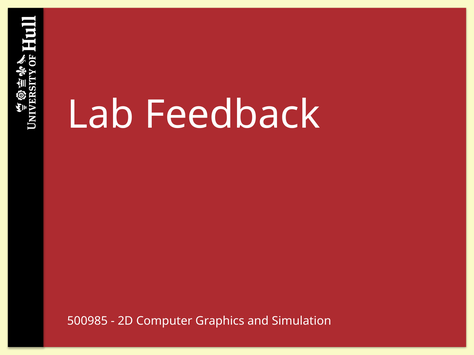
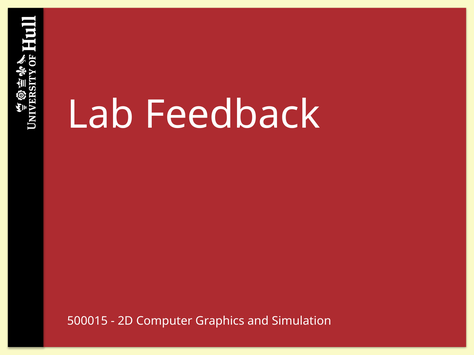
500985: 500985 -> 500015 (87, 322)
